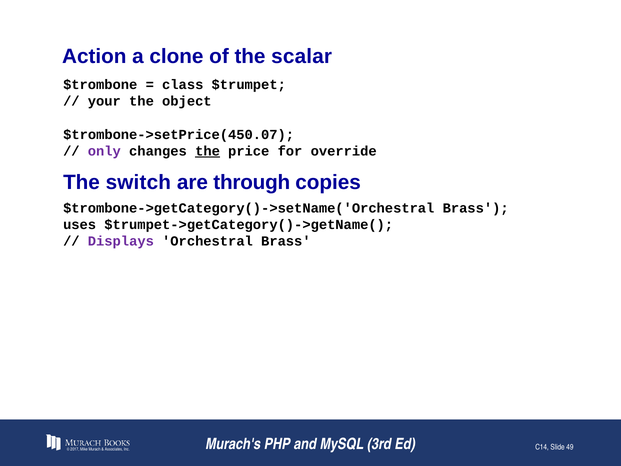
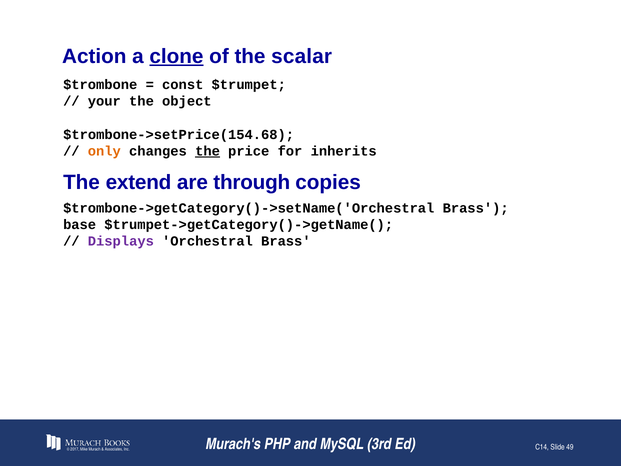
clone underline: none -> present (176, 56)
class: class -> const (183, 85)
$trombone->setPrice(450.07: $trombone->setPrice(450.07 -> $trombone->setPrice(154.68 (179, 134)
only colour: purple -> orange (104, 151)
override: override -> inherits (344, 151)
switch: switch -> extend (138, 183)
uses: uses -> base (80, 224)
